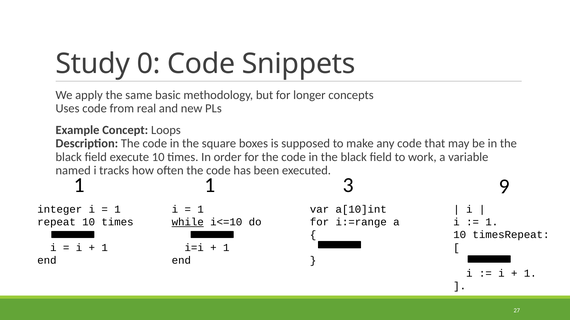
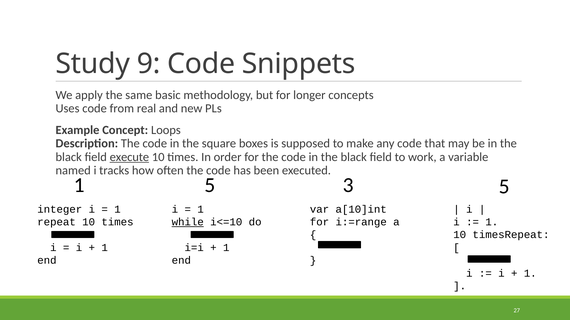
0: 0 -> 9 (149, 64)
execute underline: none -> present (129, 157)
1 1: 1 -> 5 (210, 185)
3 9: 9 -> 5 (504, 187)
